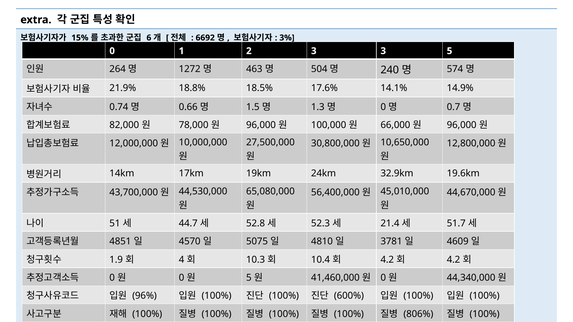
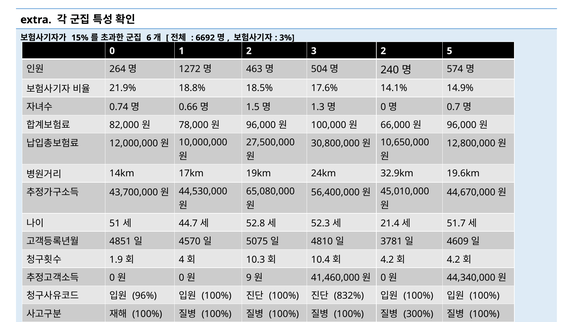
3 3: 3 -> 2 (383, 51)
5: 5 -> 9 (249, 278)
600%: 600% -> 832% (349, 296)
806%: 806% -> 300% (418, 314)
